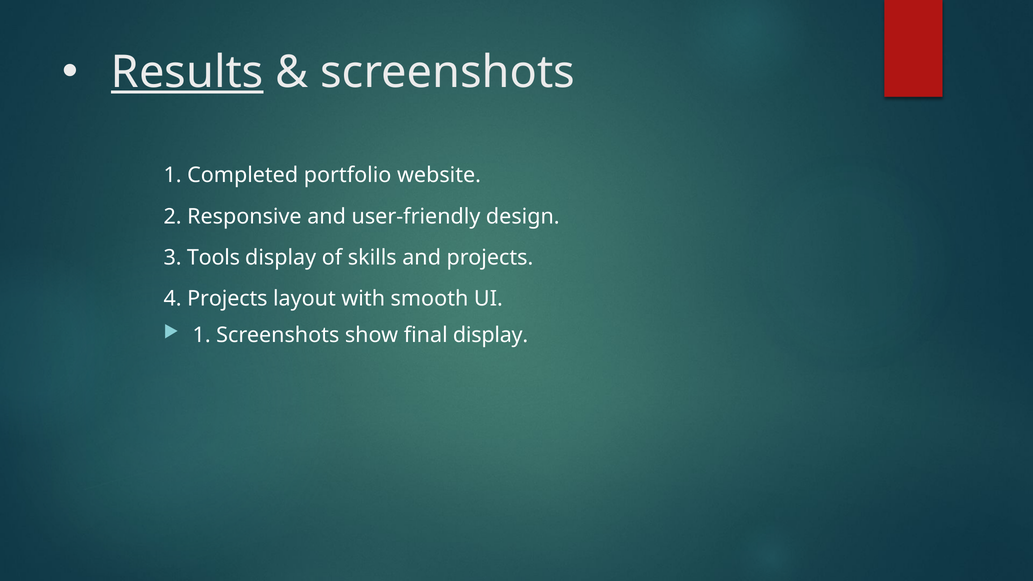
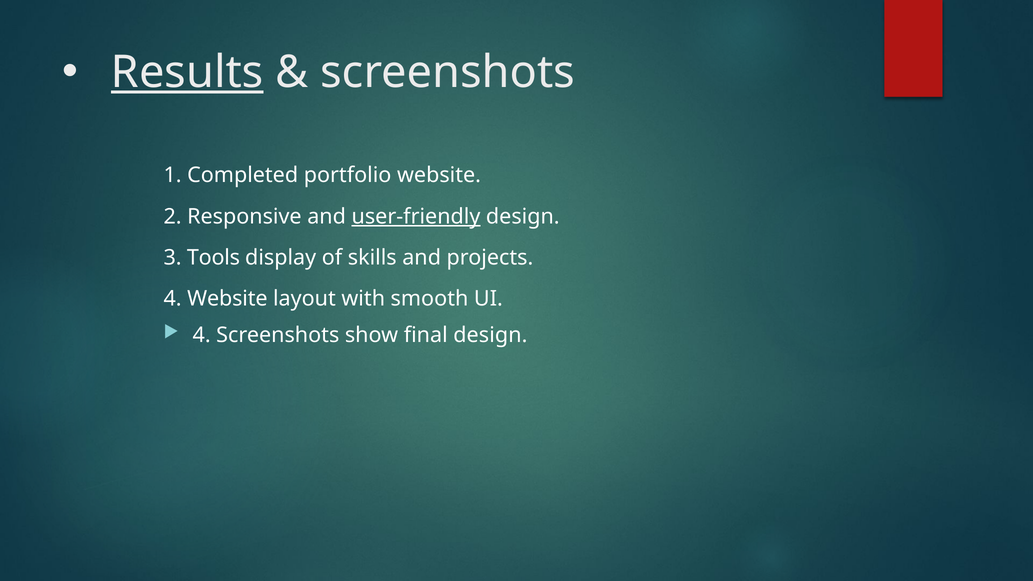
user-friendly underline: none -> present (416, 216)
4 Projects: Projects -> Website (227, 299)
1: 1 -> 4 (202, 335)
final display: display -> design (490, 335)
